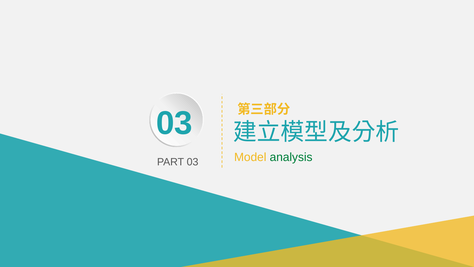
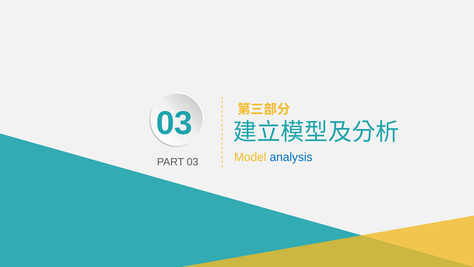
analysis colour: green -> blue (291, 157)
